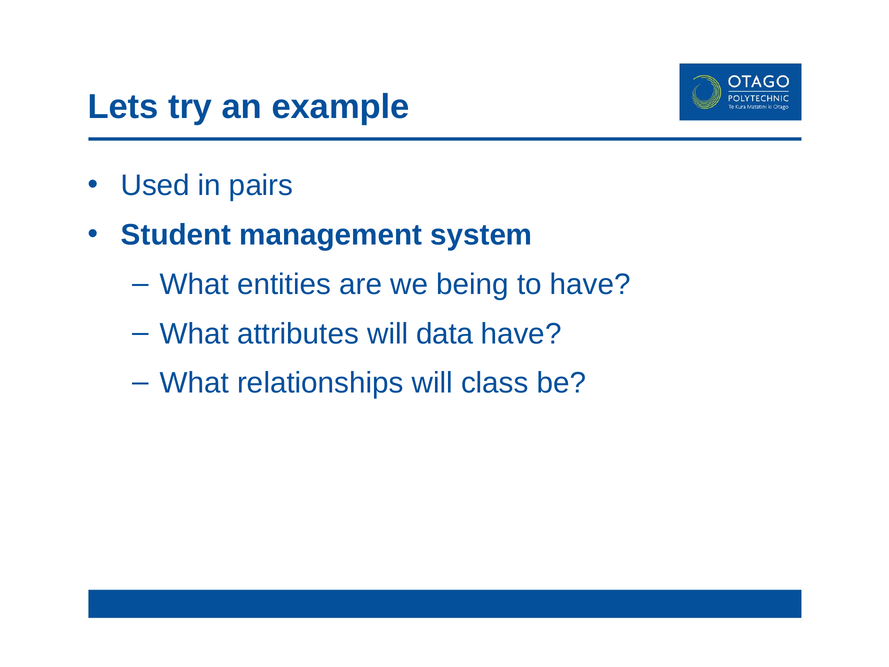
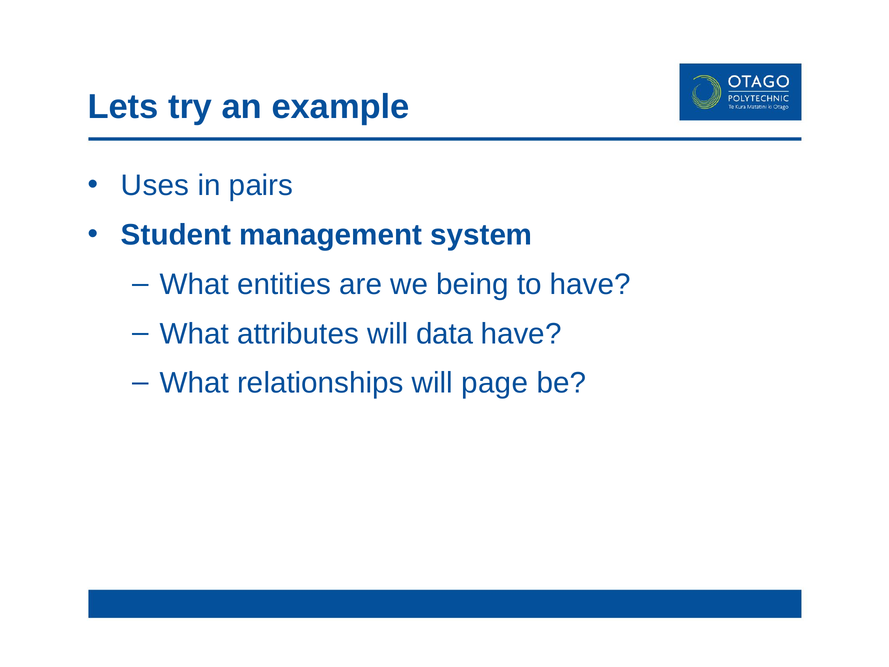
Used: Used -> Uses (155, 186)
class: class -> page (495, 383)
